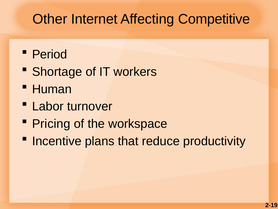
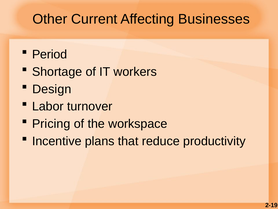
Internet: Internet -> Current (94, 19)
Competitive: Competitive -> Businesses (214, 19)
Human: Human -> Design (52, 89)
